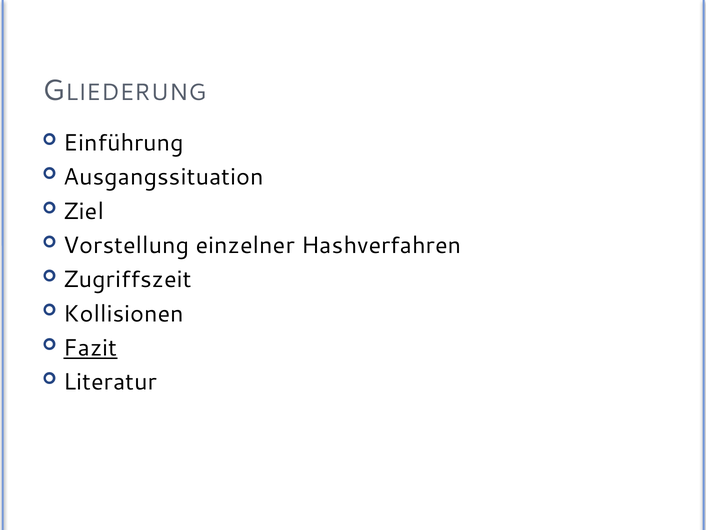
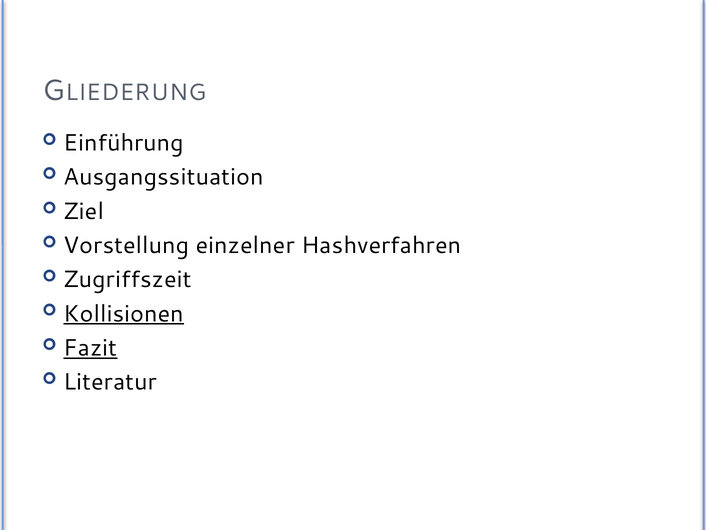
Kollisionen underline: none -> present (124, 313)
